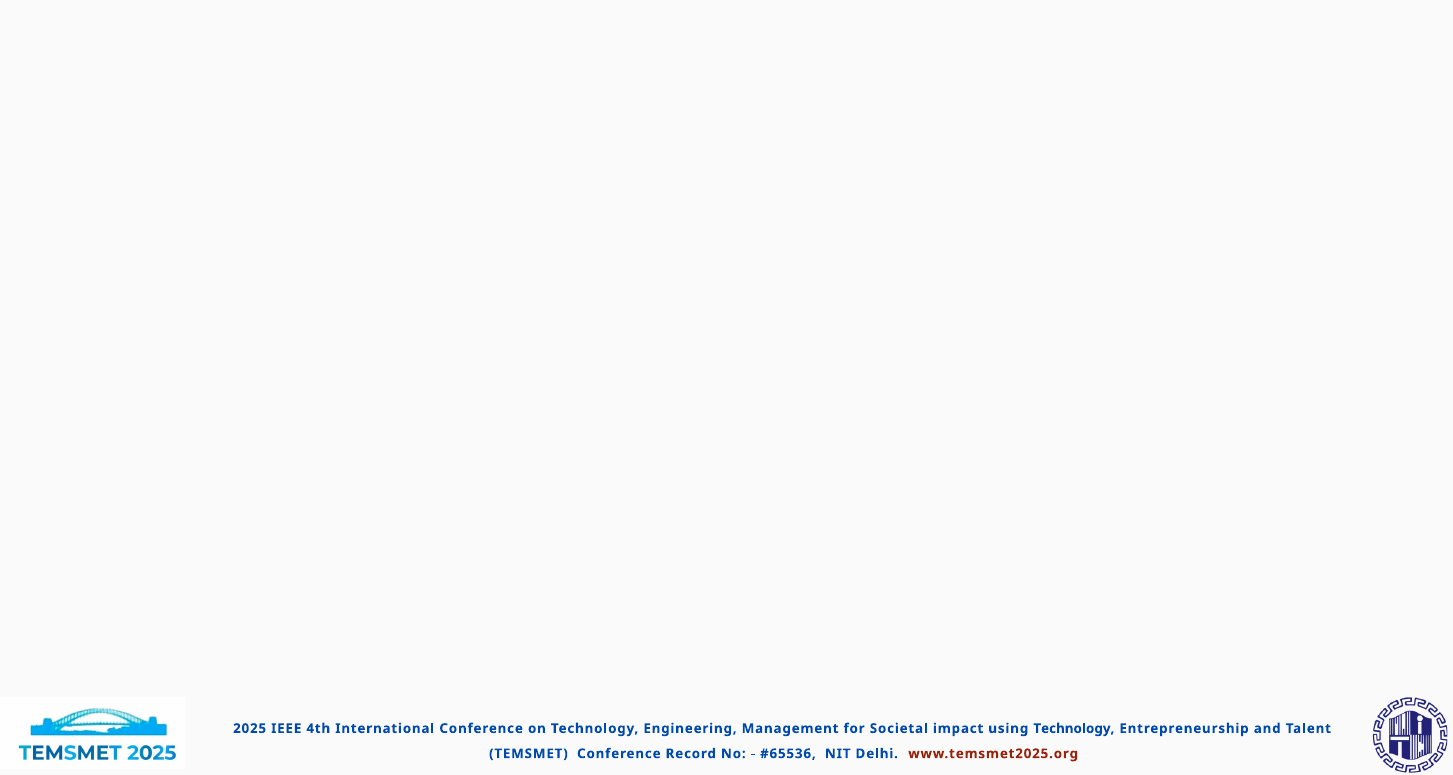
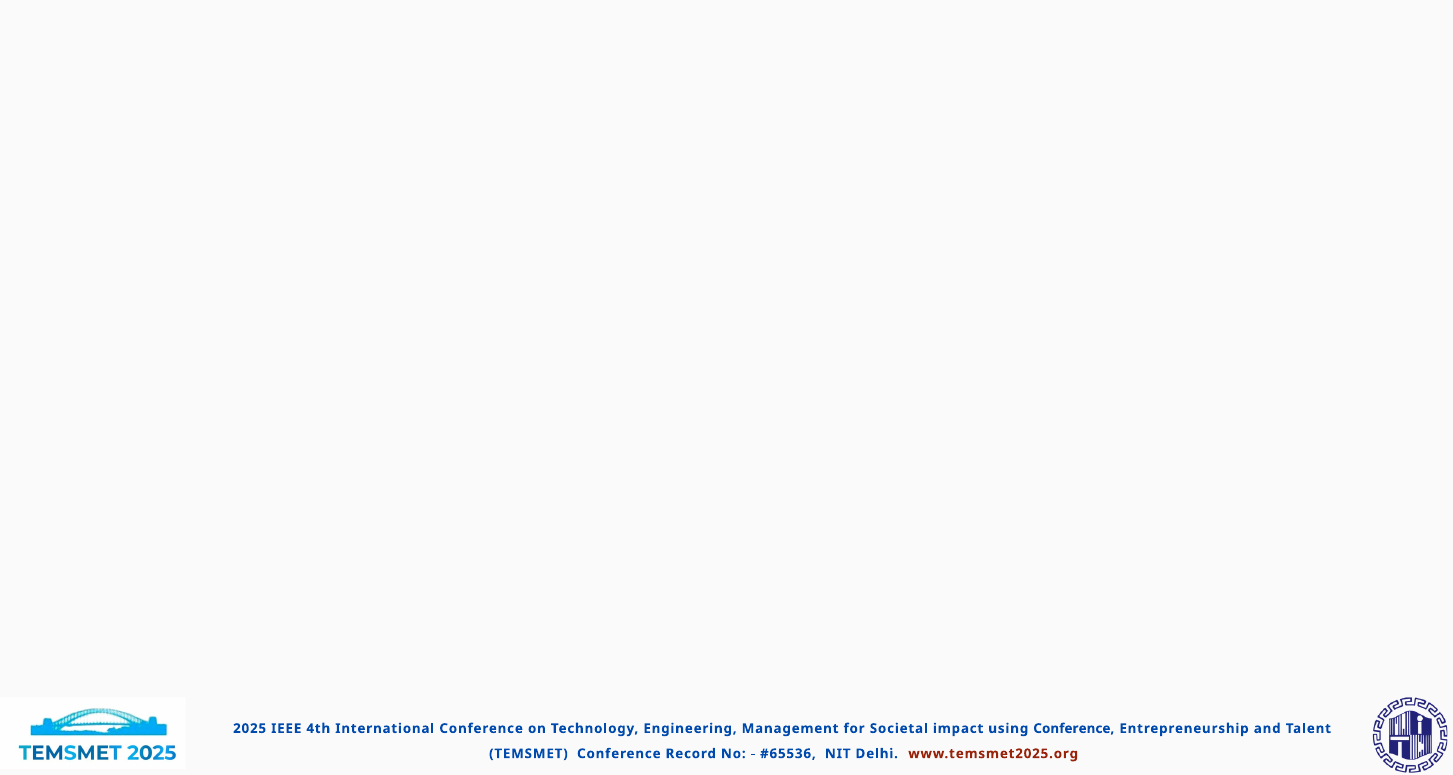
using Technology: Technology -> Conference (1074, 728)
